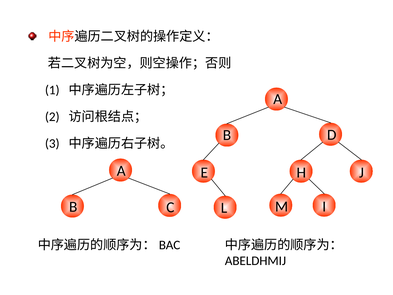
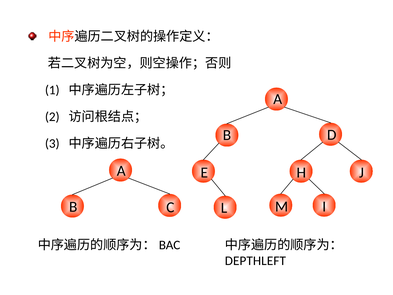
ABELDHMIJ: ABELDHMIJ -> DEPTHLEFT (255, 261)
